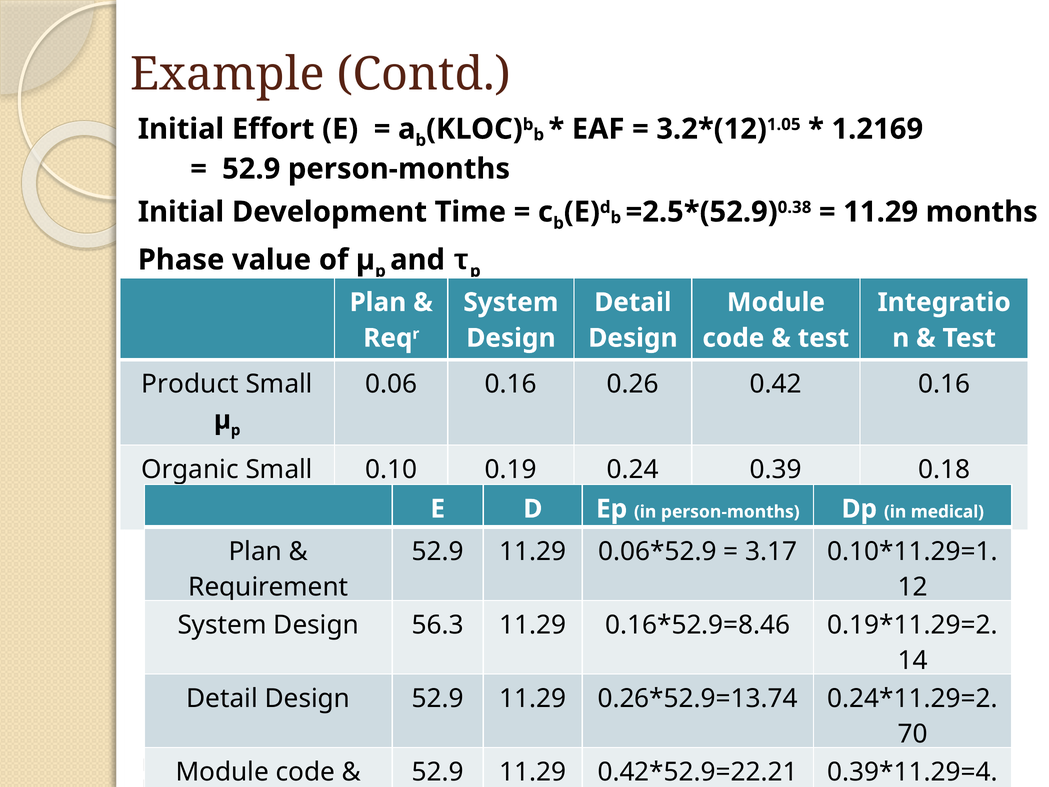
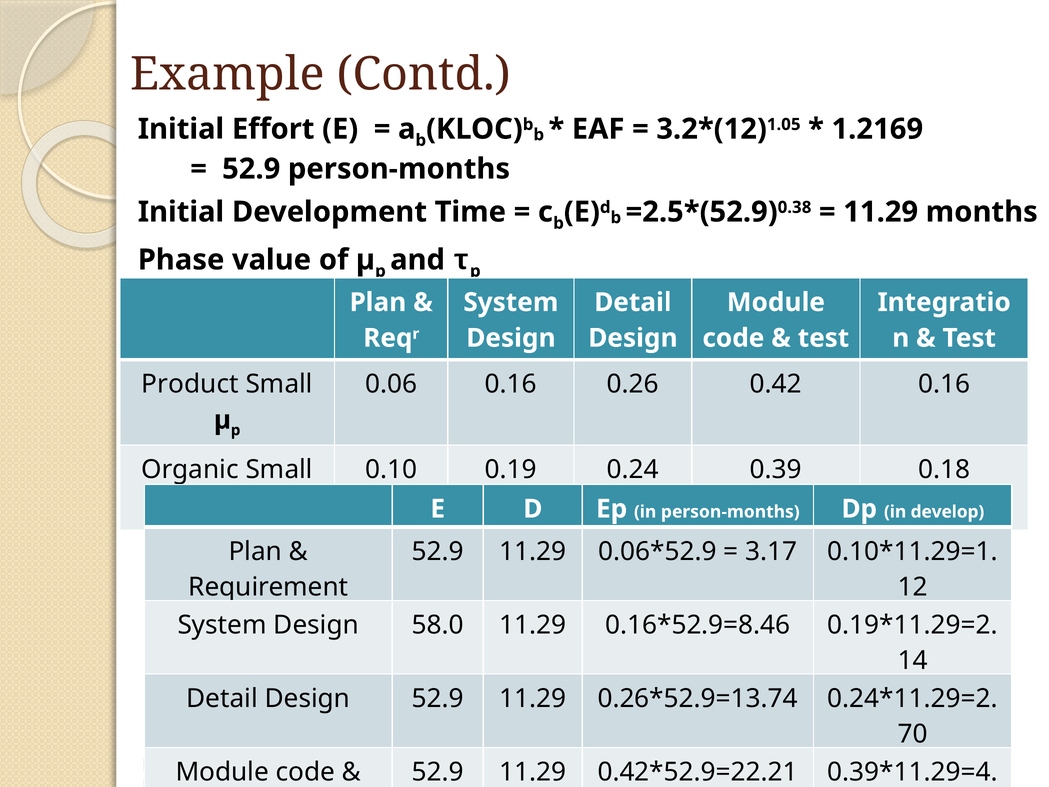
medical: medical -> develop (947, 512)
56.3: 56.3 -> 58.0 (438, 625)
